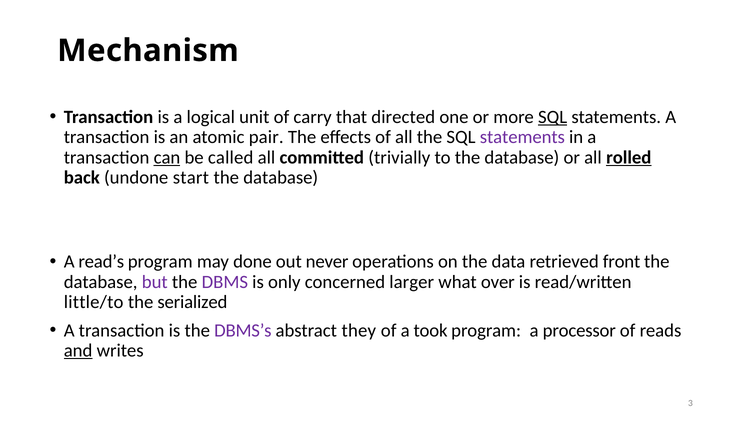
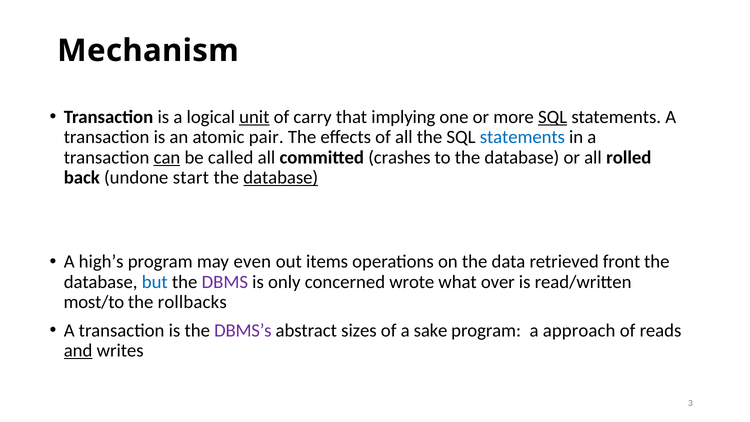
unit underline: none -> present (254, 117)
directed: directed -> implying (403, 117)
statements colour: purple -> blue (522, 137)
trivially: trivially -> crashes (399, 157)
rolled underline: present -> none (629, 157)
database underline: none -> present (281, 178)
read’s: read’s -> high’s (101, 262)
done: done -> even (252, 262)
never: never -> items (327, 262)
but colour: purple -> blue (155, 282)
larger: larger -> wrote (412, 282)
little/to: little/to -> most/to (94, 302)
serialized: serialized -> rollbacks (192, 302)
they: they -> sizes (359, 330)
took: took -> sake (431, 330)
processor: processor -> approach (579, 330)
